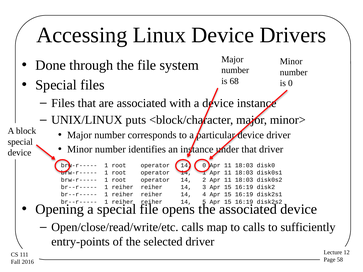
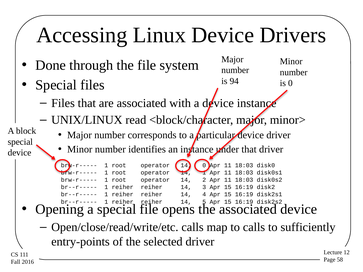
68: 68 -> 94 (234, 81)
puts: puts -> read (136, 120)
